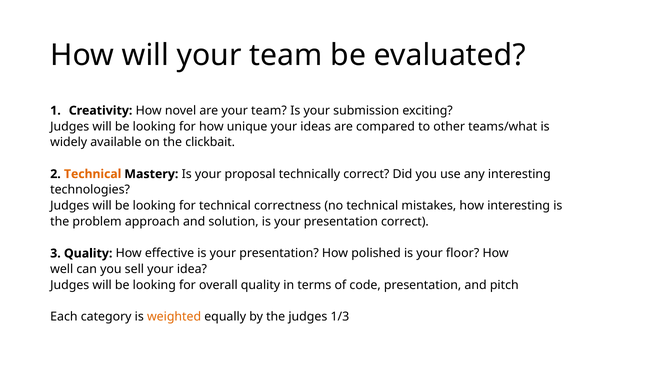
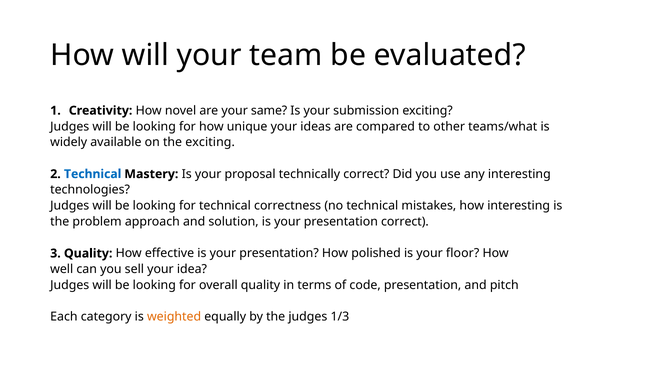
are your team: team -> same (269, 110)
the clickbait: clickbait -> exciting (210, 142)
Technical colour: orange -> blue (93, 174)
